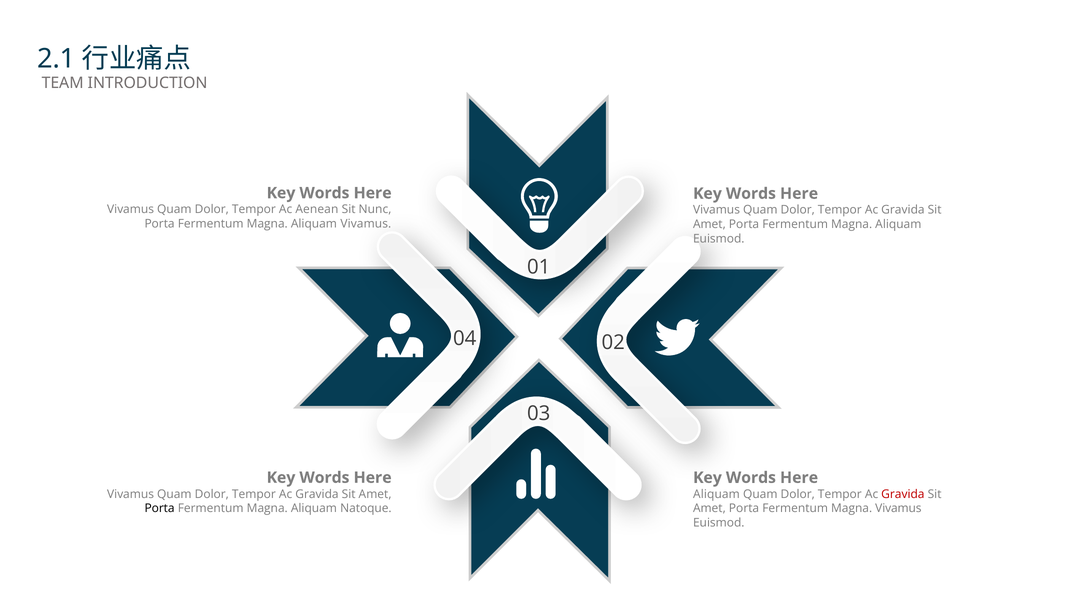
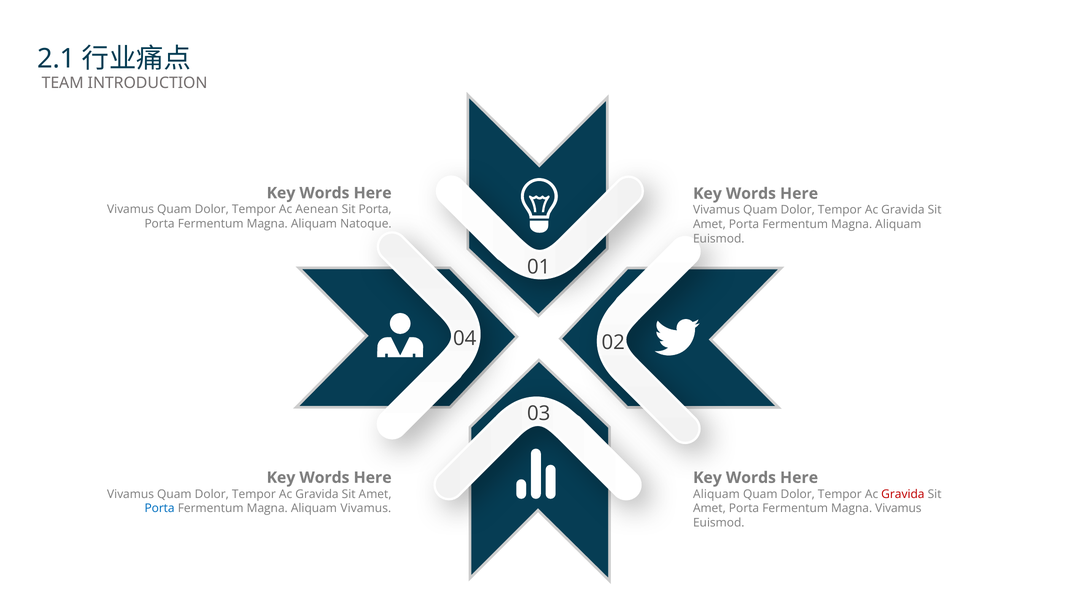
Sit Nunc: Nunc -> Porta (375, 209)
Aliquam Vivamus: Vivamus -> Natoque (366, 224)
Porta colour: black -> blue (160, 509)
Aliquam Natoque: Natoque -> Vivamus (366, 509)
